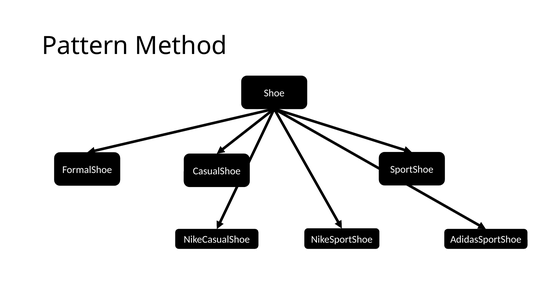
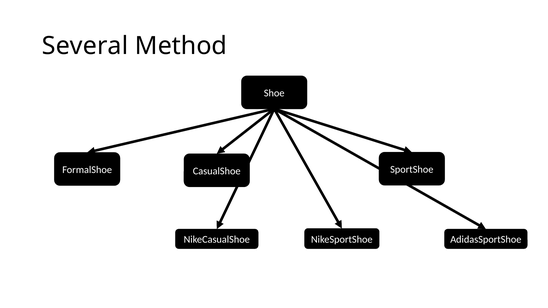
Pattern: Pattern -> Several (85, 46)
